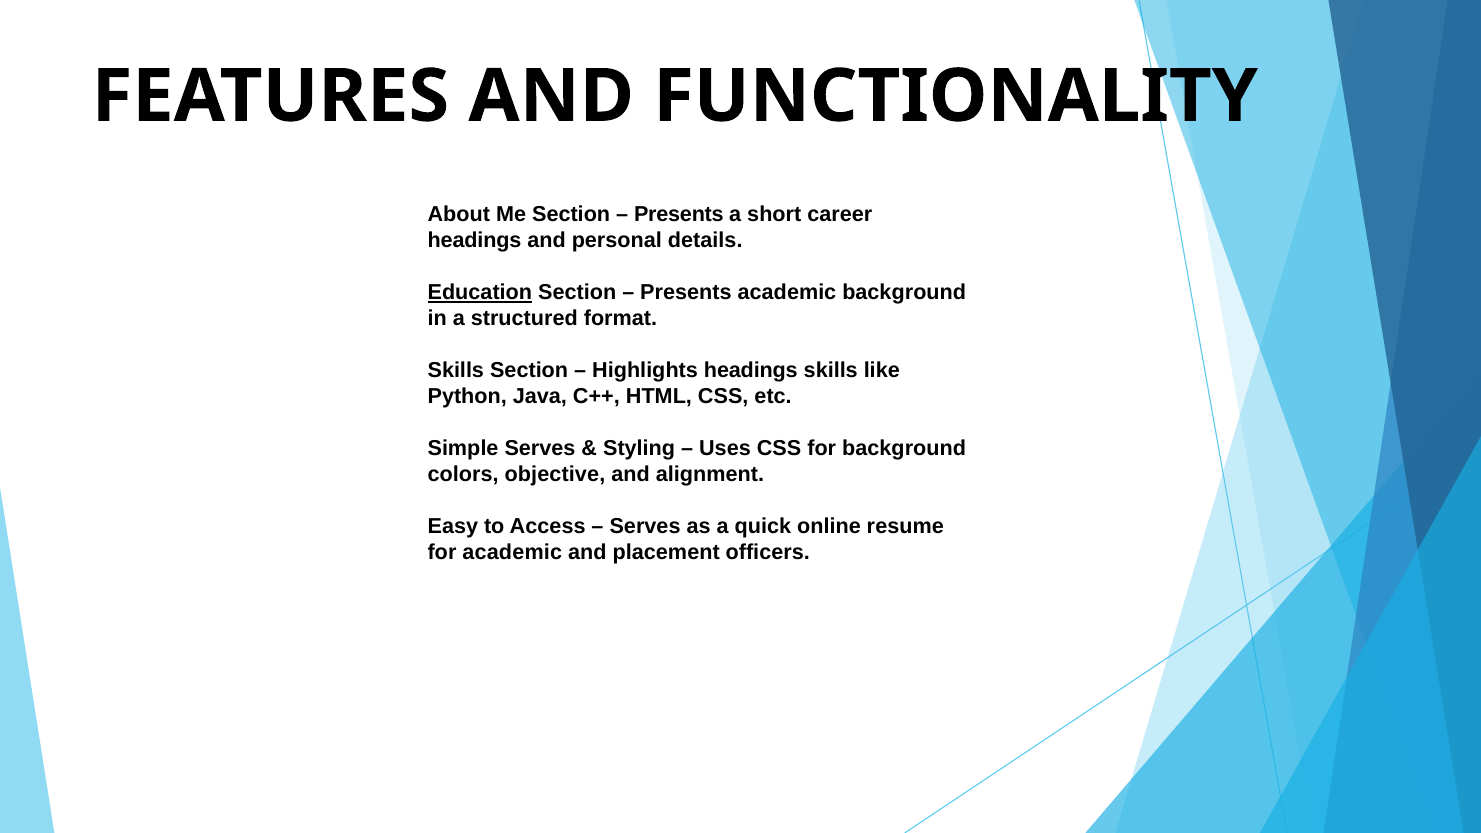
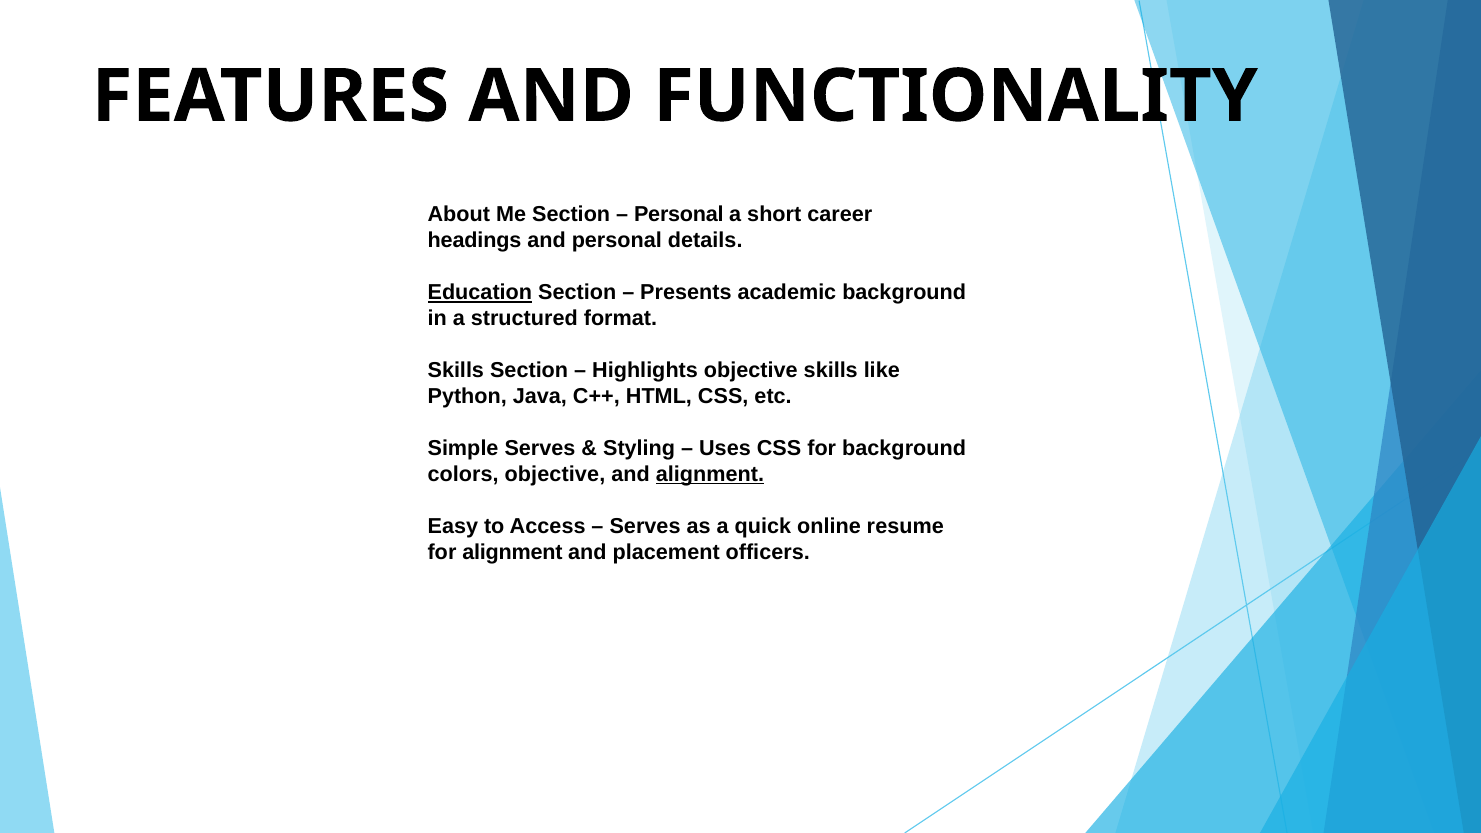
Presents: Presents -> Personal (679, 215)
Highlights headings: headings -> objective (751, 370)
alignment underline: none -> present (710, 474)
for academic: academic -> alignment (512, 552)
